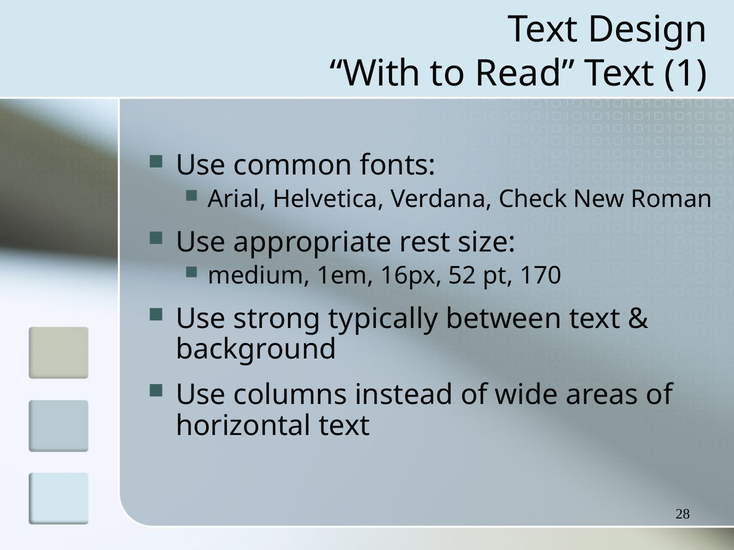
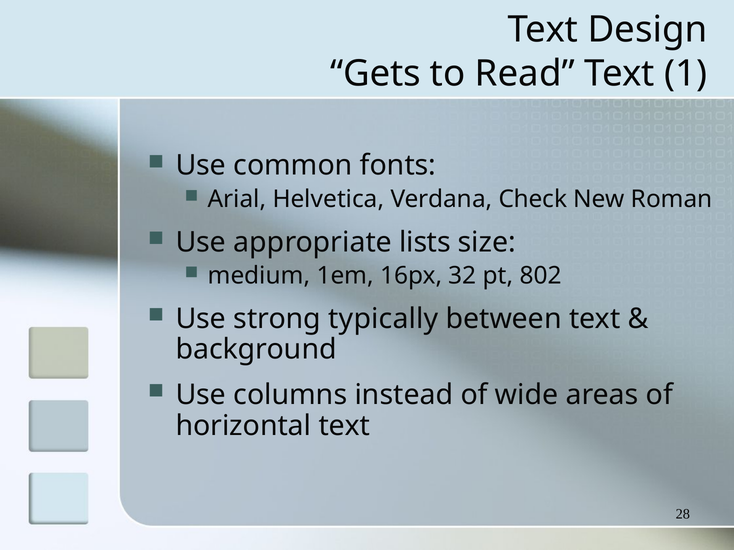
With: With -> Gets (375, 74)
rest: rest -> lists (425, 242)
52: 52 -> 32 (462, 276)
170: 170 -> 802 (541, 276)
